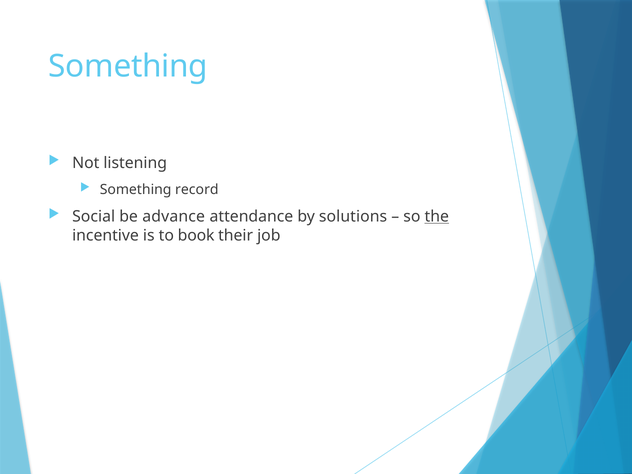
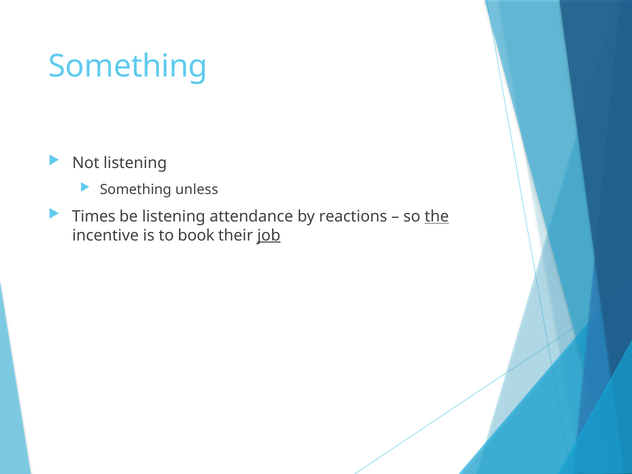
record: record -> unless (197, 190)
Social: Social -> Times (94, 216)
be advance: advance -> listening (174, 216)
solutions: solutions -> reactions (353, 216)
job underline: none -> present (269, 235)
